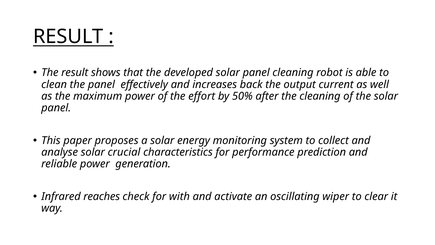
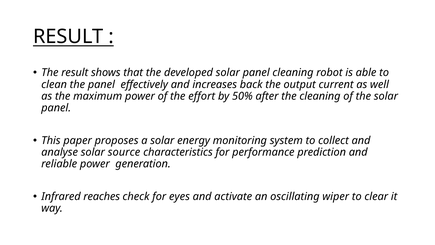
crucial: crucial -> source (124, 152)
with: with -> eyes (179, 196)
